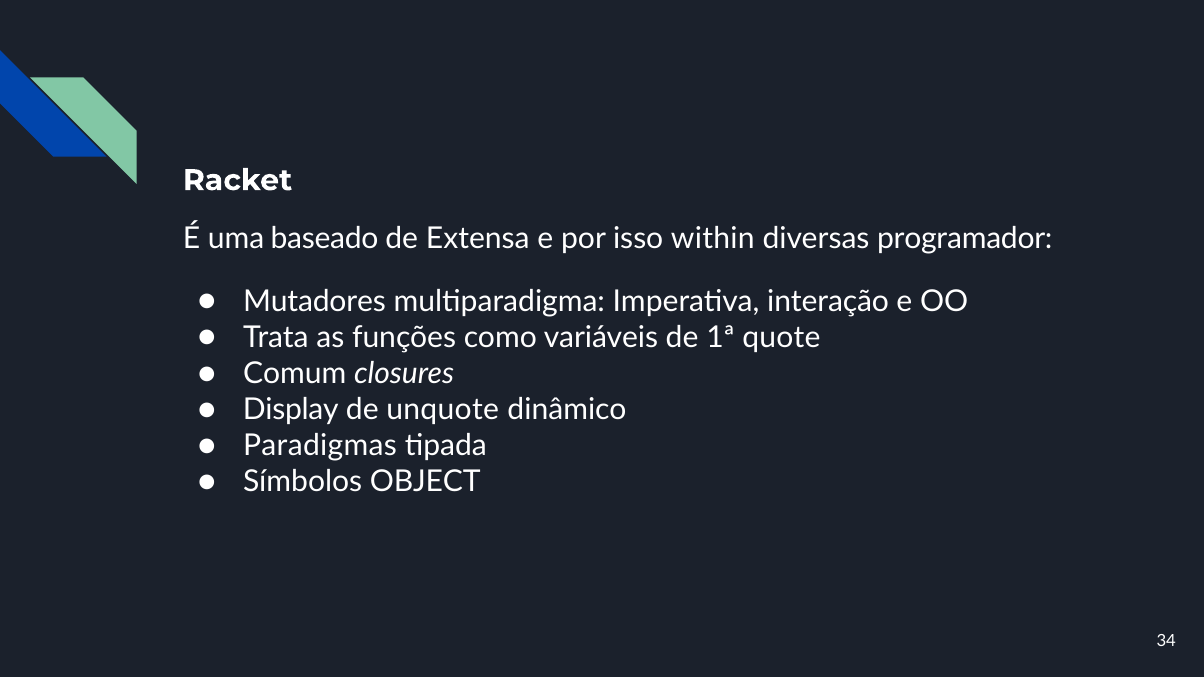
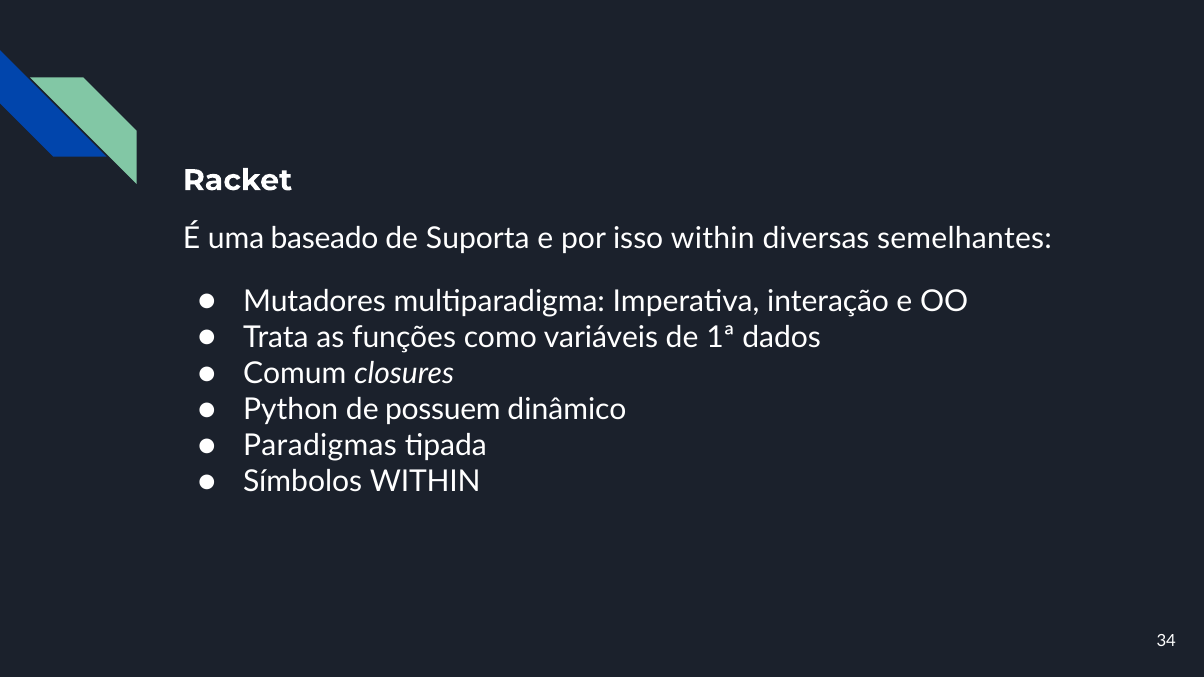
Extensa: Extensa -> Suporta (478, 239)
programador: programador -> semelhantes (965, 239)
quote: quote -> dados (782, 338)
Display: Display -> Python (291, 410)
unquote: unquote -> possuem (443, 410)
Símbolos OBJECT: OBJECT -> WITHIN (425, 482)
